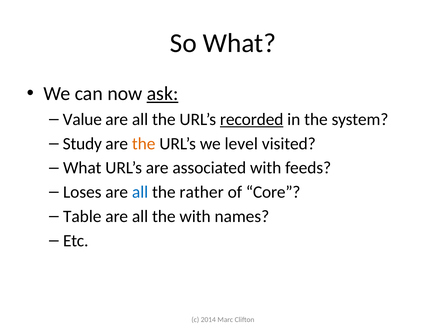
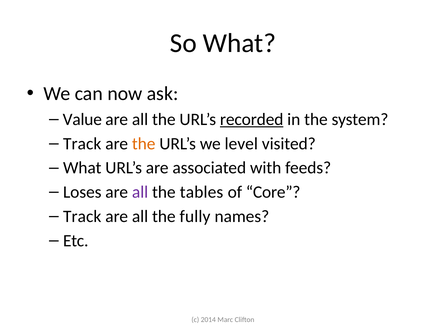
ask underline: present -> none (163, 94)
Study: Study -> Track (82, 143)
all colour: blue -> purple (140, 192)
rather: rather -> tables (202, 192)
Table: Table -> Track (82, 216)
the with: with -> fully (195, 216)
